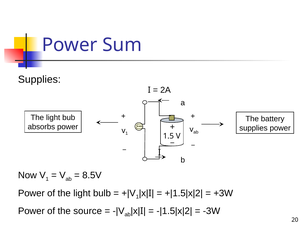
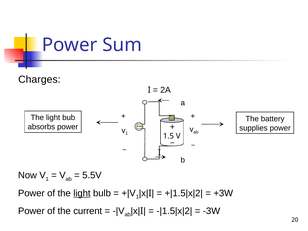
Supplies: Supplies -> Charges (39, 80)
8.5V: 8.5V -> 5.5V (92, 175)
light underline: none -> present (82, 193)
source: source -> current (88, 211)
